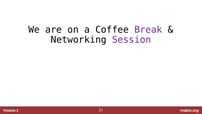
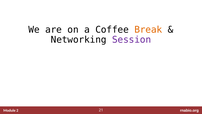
Break colour: purple -> orange (148, 30)
